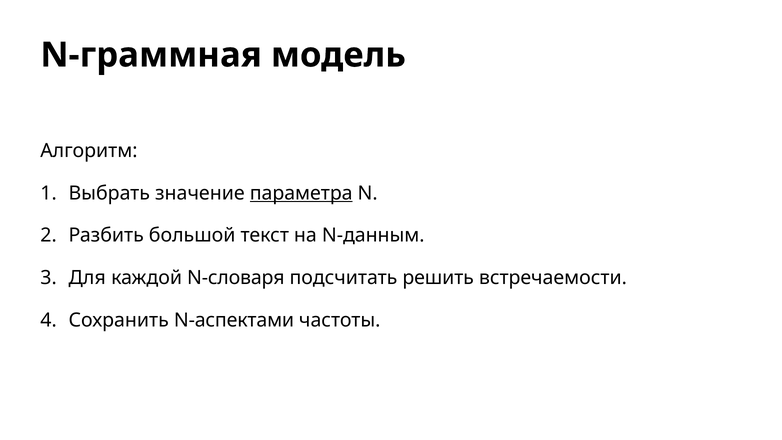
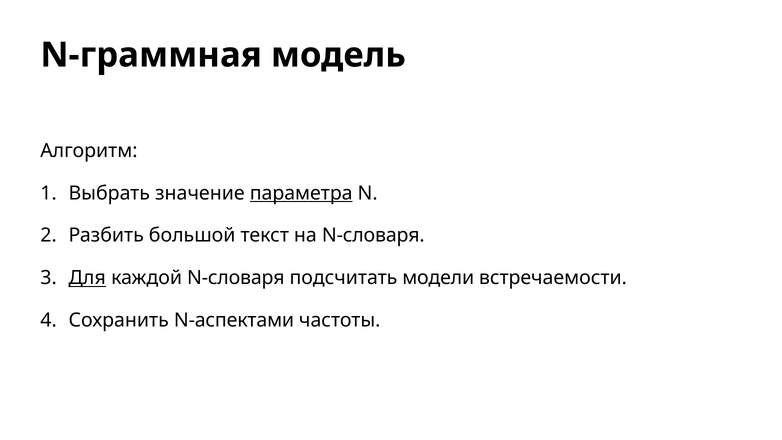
на N-данным: N-данным -> N-словаря (373, 235)
Для underline: none -> present (87, 278)
решить: решить -> модели (438, 278)
